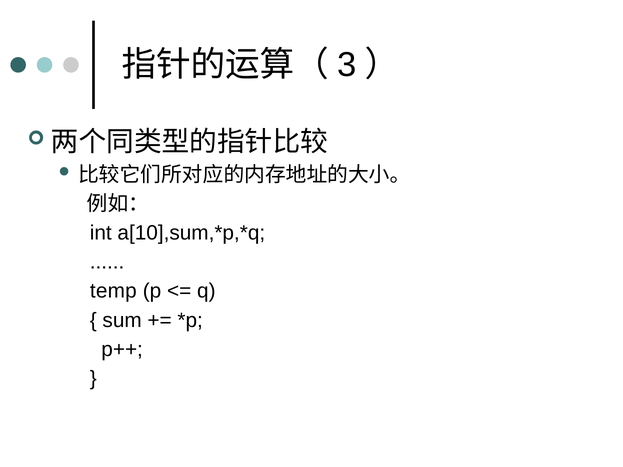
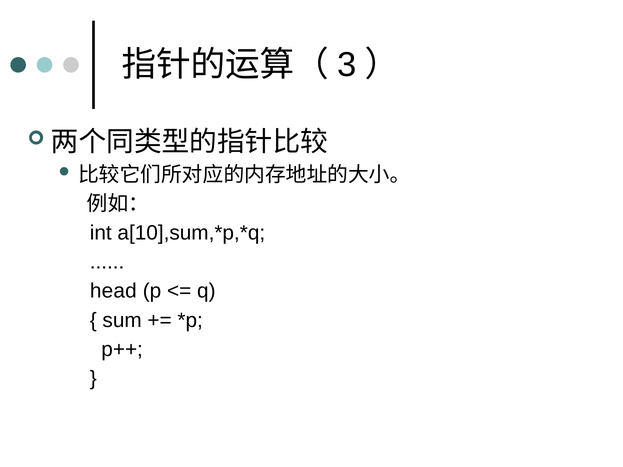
temp: temp -> head (113, 291)
